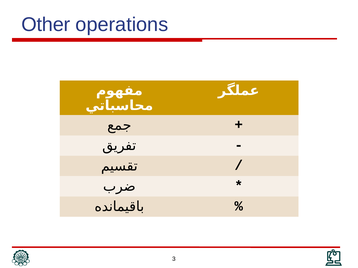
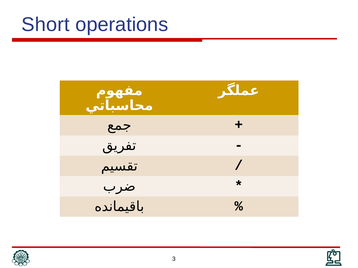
Other: Other -> Short (46, 25)
